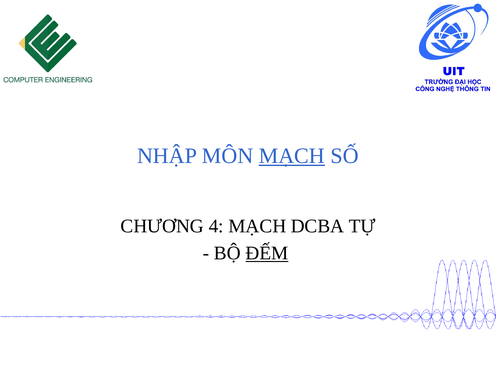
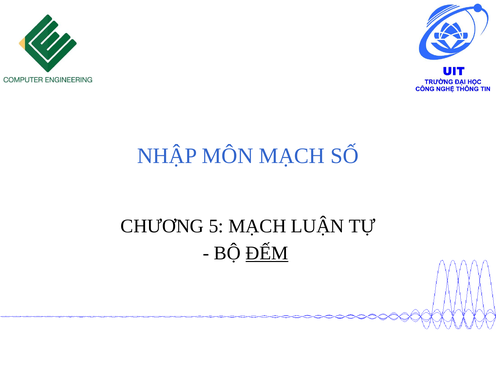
MẠCH underline: present -> none (292, 156)
4: 4 -> 5 (216, 226)
DCBA: DCBA -> LUẬN (318, 226)
